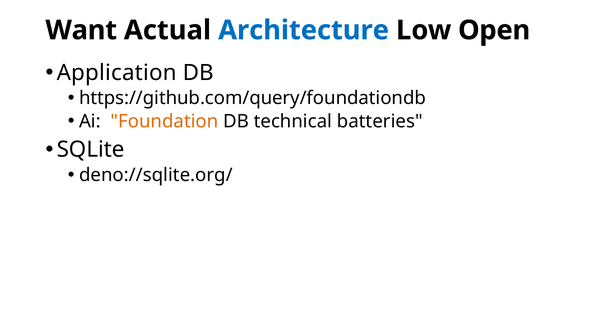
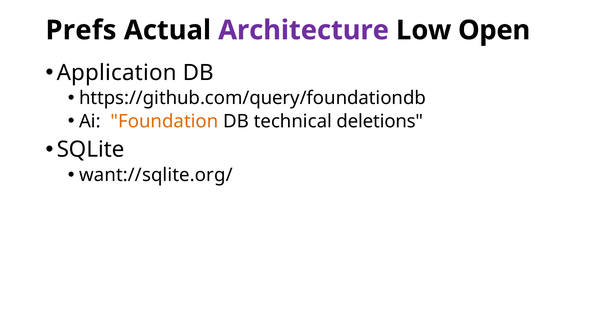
Want: Want -> Prefs (81, 30)
Architecture colour: blue -> purple (304, 30)
batteries: batteries -> deletions (380, 121)
deno://sqlite.org/: deno://sqlite.org/ -> want://sqlite.org/ (156, 175)
